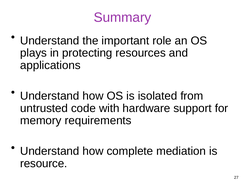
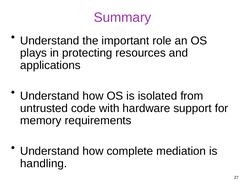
resource: resource -> handling (44, 164)
